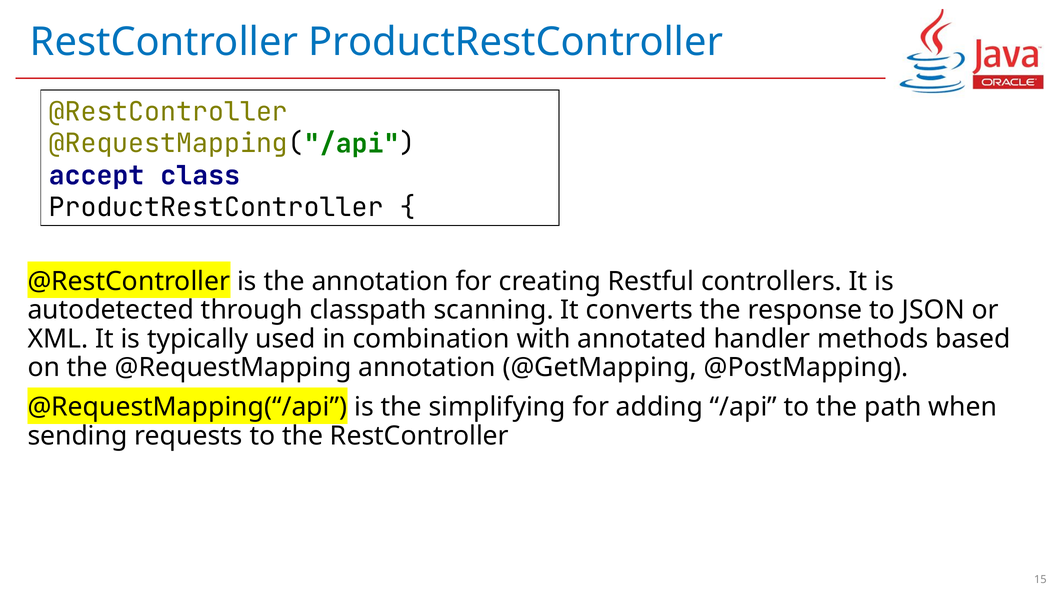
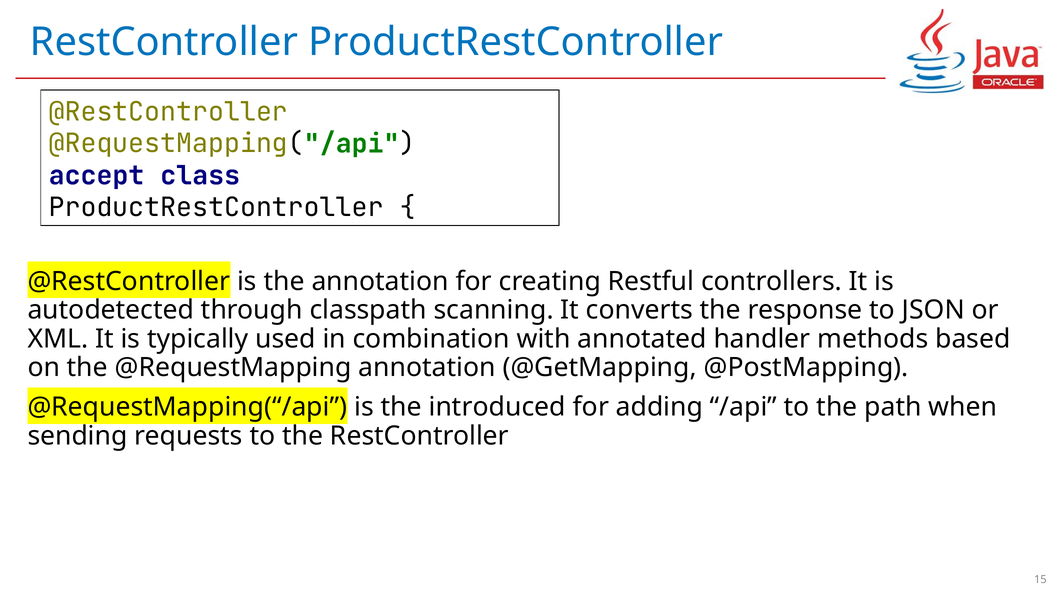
simplifying: simplifying -> introduced (497, 407)
